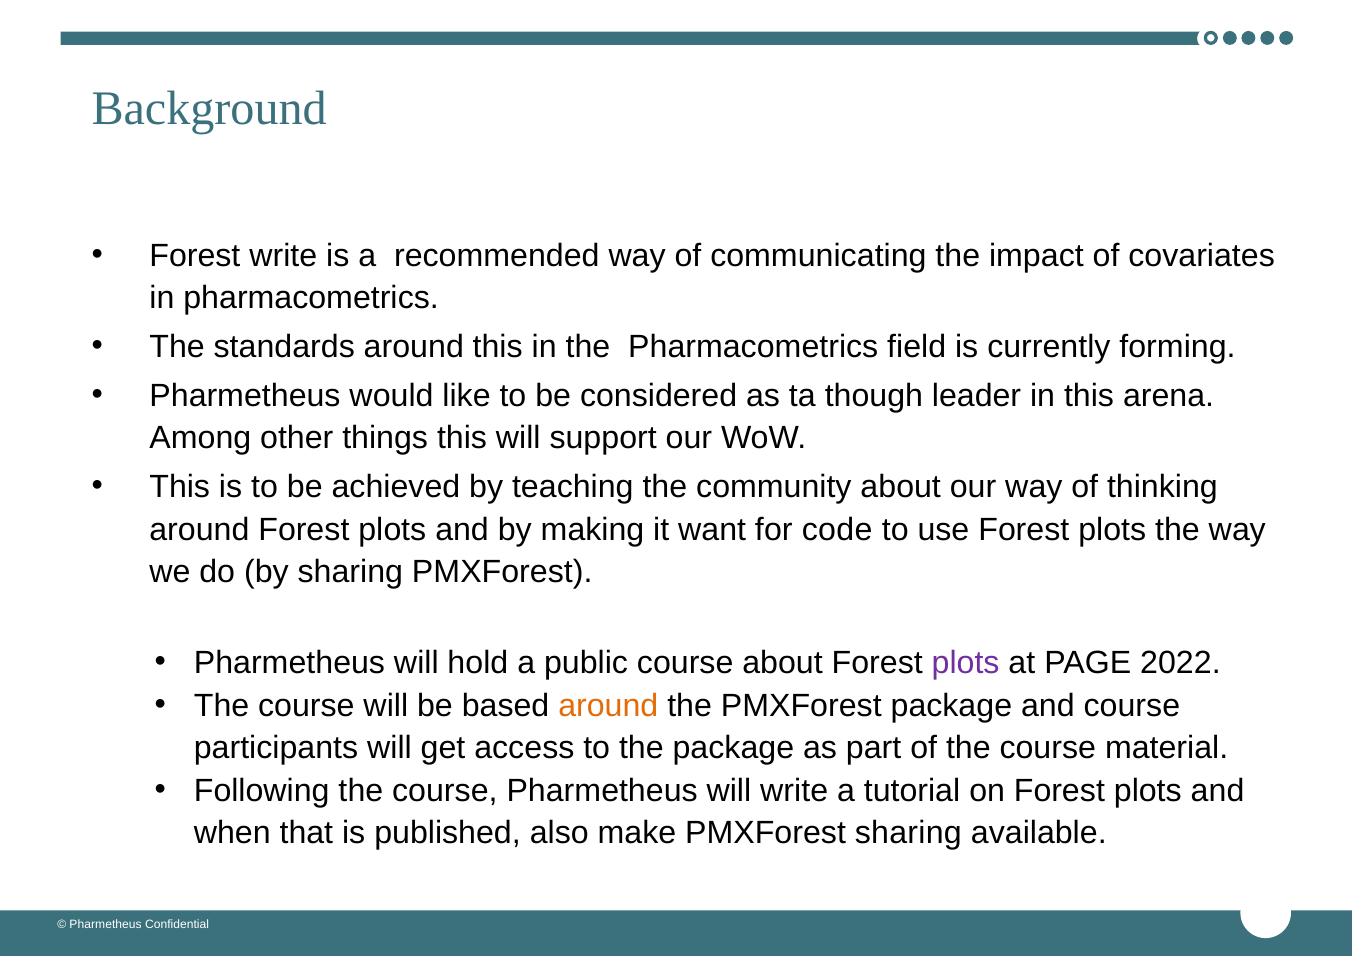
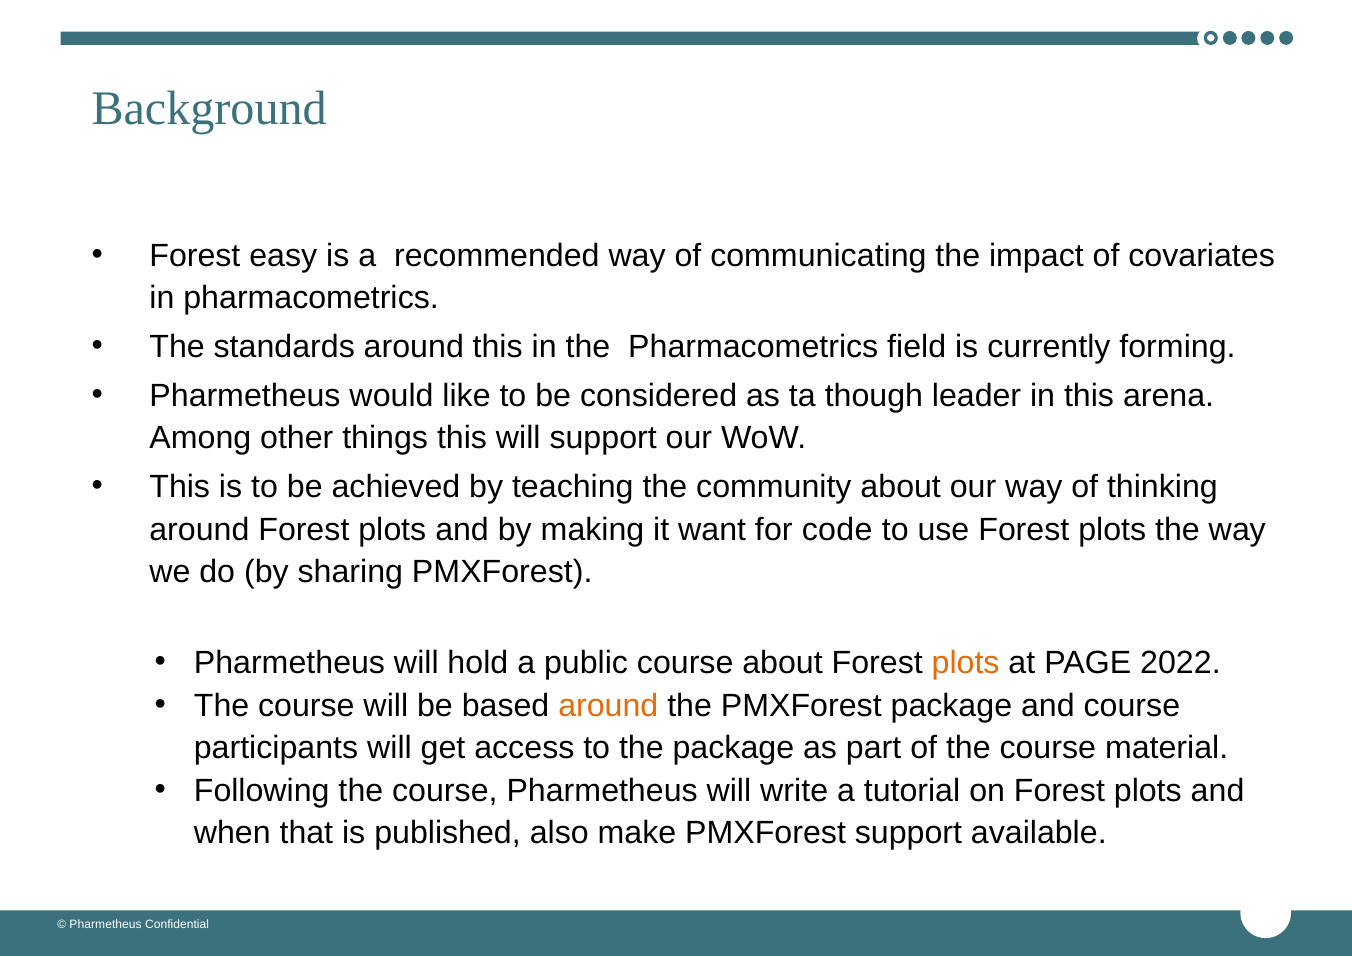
Forest write: write -> easy (283, 256)
plots colour: purple -> orange (966, 663)
PMXForest sharing: sharing -> support (908, 833)
